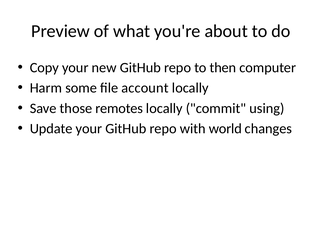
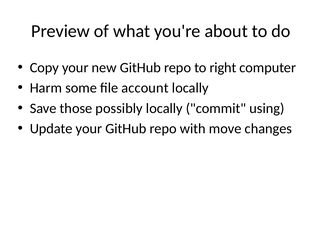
then: then -> right (223, 68)
remotes: remotes -> possibly (119, 108)
world: world -> move (225, 128)
